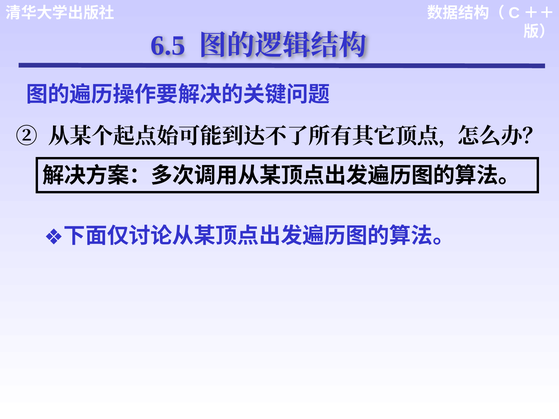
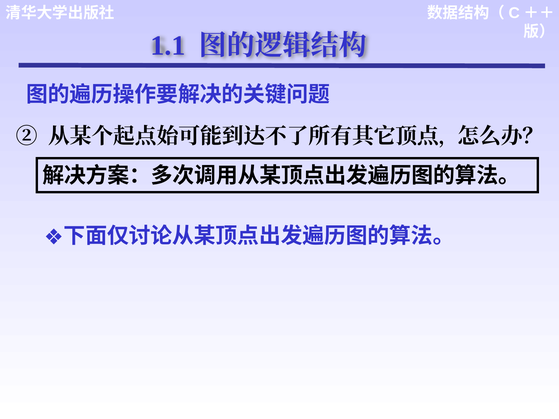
6.5: 6.5 -> 1.1 (168, 46)
